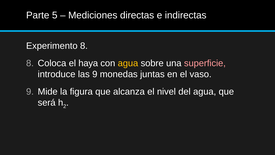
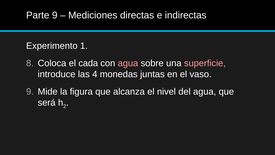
Parte 5: 5 -> 9 (55, 15)
Experimento 8: 8 -> 1 (84, 46)
haya: haya -> cada (88, 63)
agua colour: yellow -> pink (128, 63)
las 9: 9 -> 4 (95, 74)
